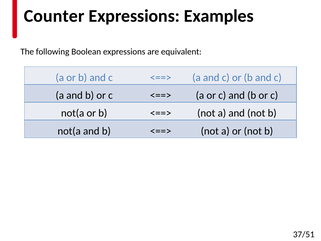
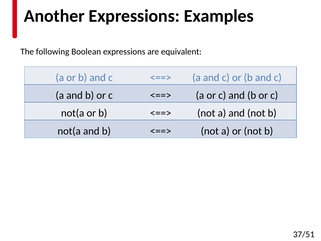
Counter: Counter -> Another (54, 16)
